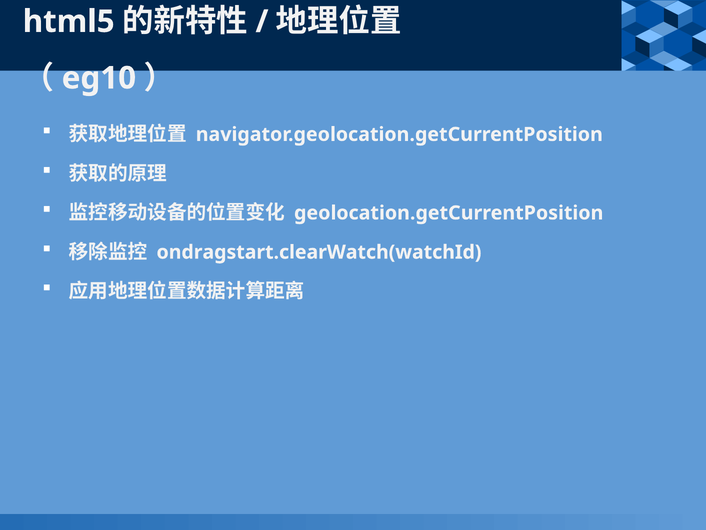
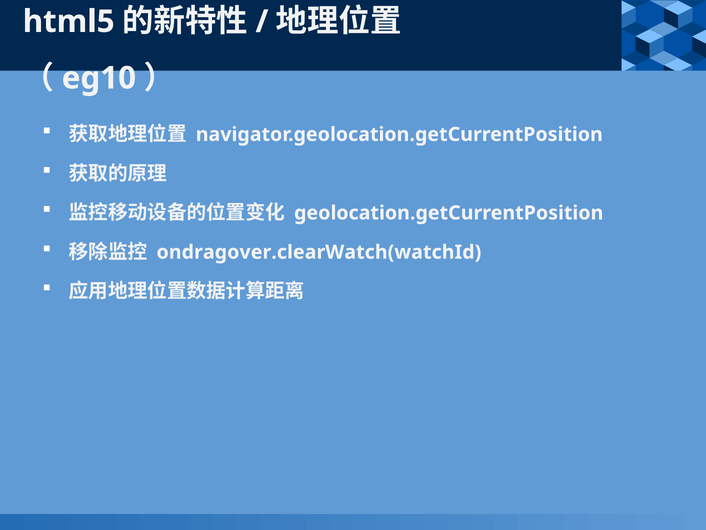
ondragstart.clearWatch(watchId: ondragstart.clearWatch(watchId -> ondragover.clearWatch(watchId (319, 252)
